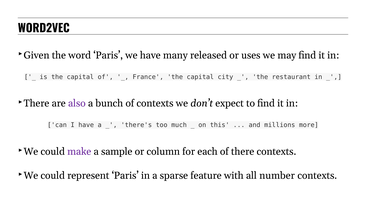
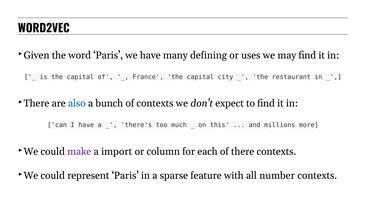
released: released -> defining (209, 55)
also colour: purple -> blue (77, 103)
sample: sample -> import (117, 151)
